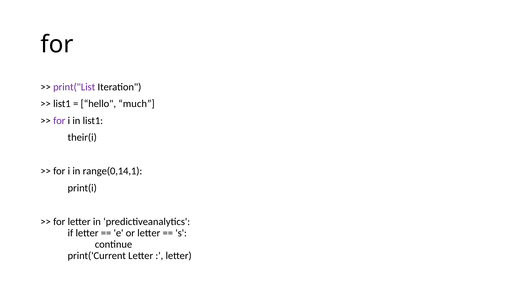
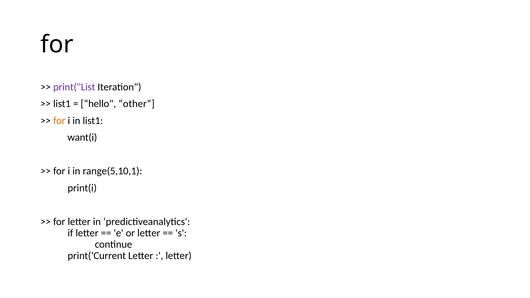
much: much -> other (137, 104)
for colour: purple -> orange (59, 121)
their(i: their(i -> want(i (82, 138)
range(0,14,1: range(0,14,1 -> range(5,10,1 (112, 171)
